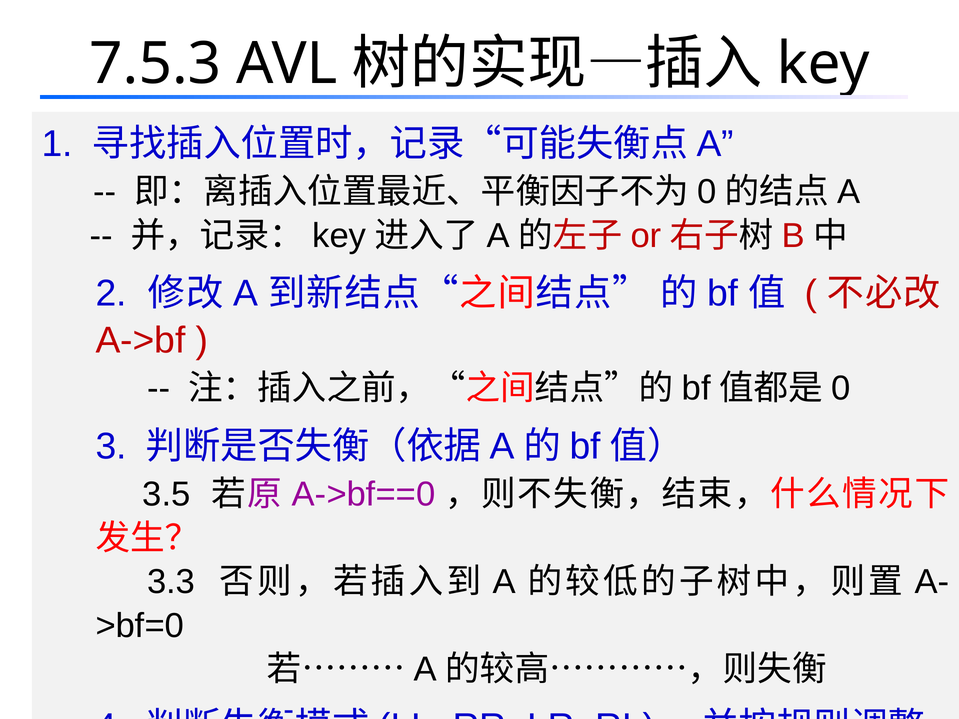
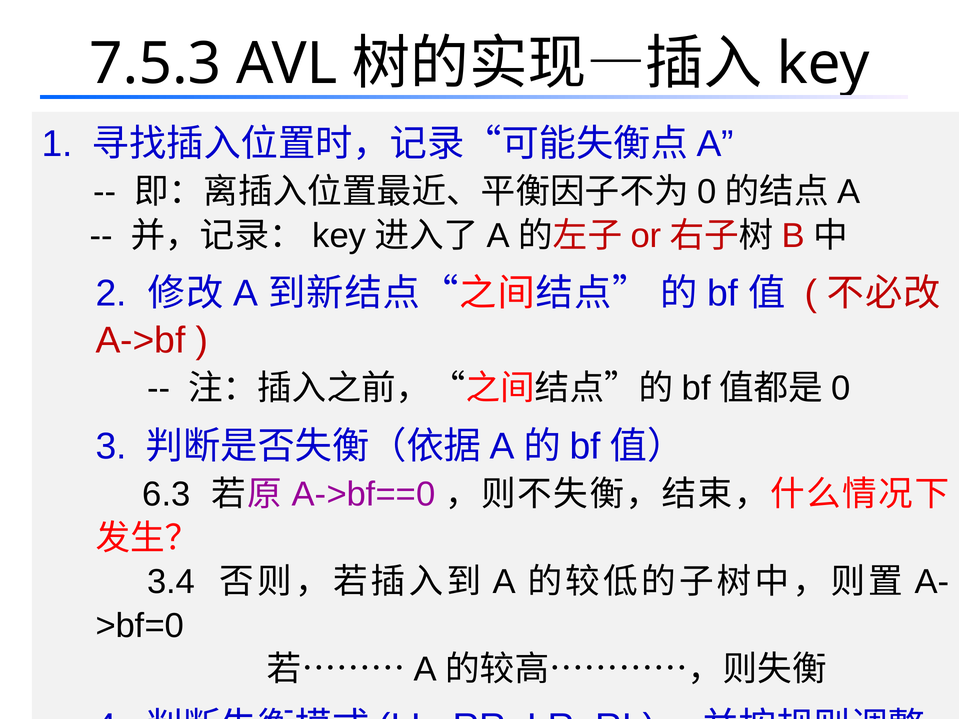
3.5: 3.5 -> 6.3 (167, 494)
3.3: 3.3 -> 3.4 (171, 582)
